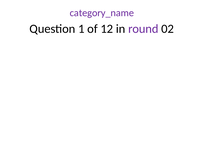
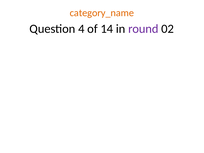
category_name colour: purple -> orange (102, 13)
1: 1 -> 4 (81, 29)
12: 12 -> 14 (107, 29)
